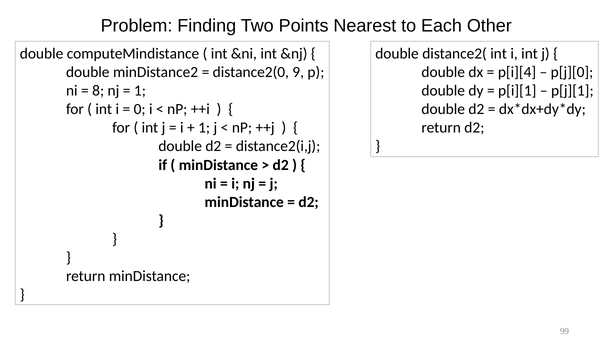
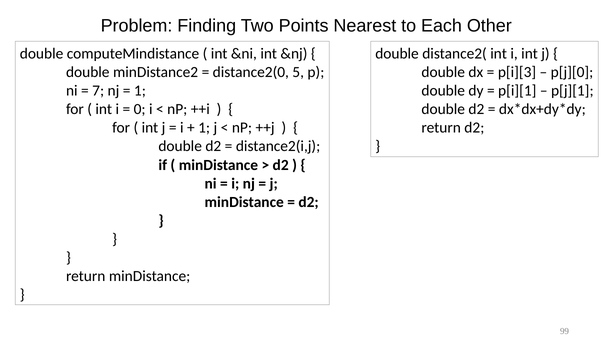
9: 9 -> 5 (298, 72)
p[i][4: p[i][4 -> p[i][3 (517, 72)
8: 8 -> 7 (98, 91)
